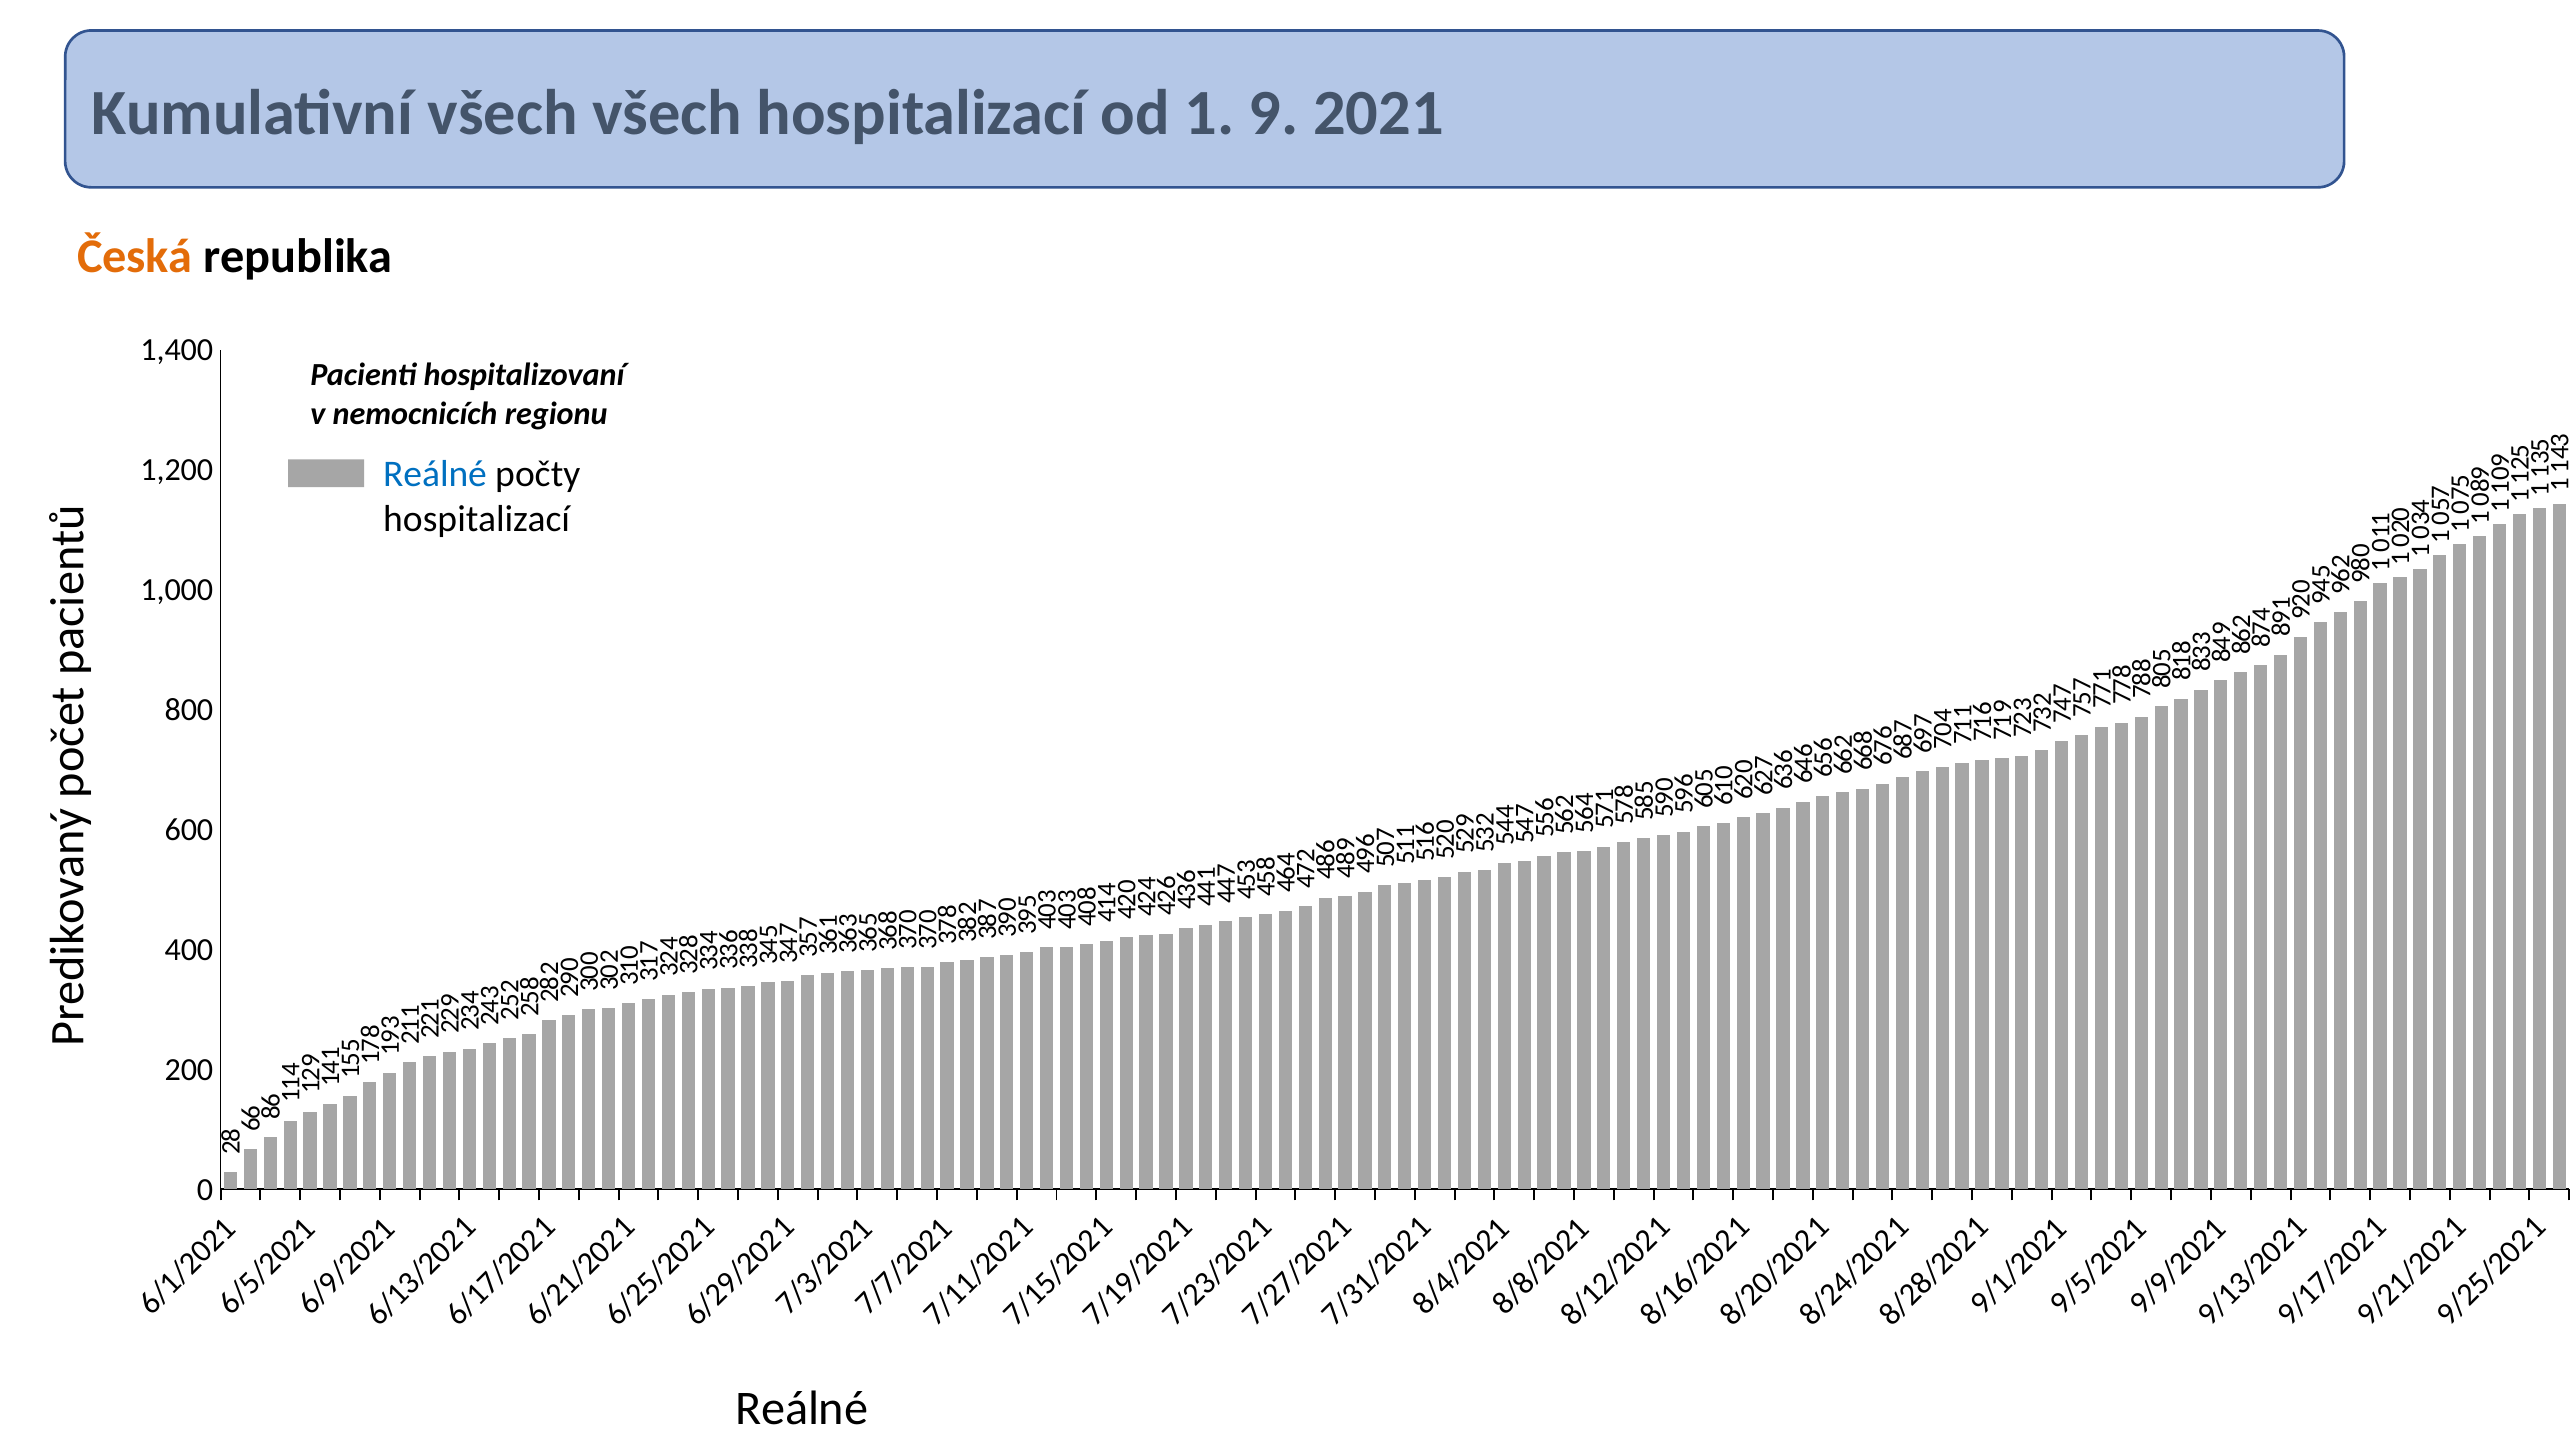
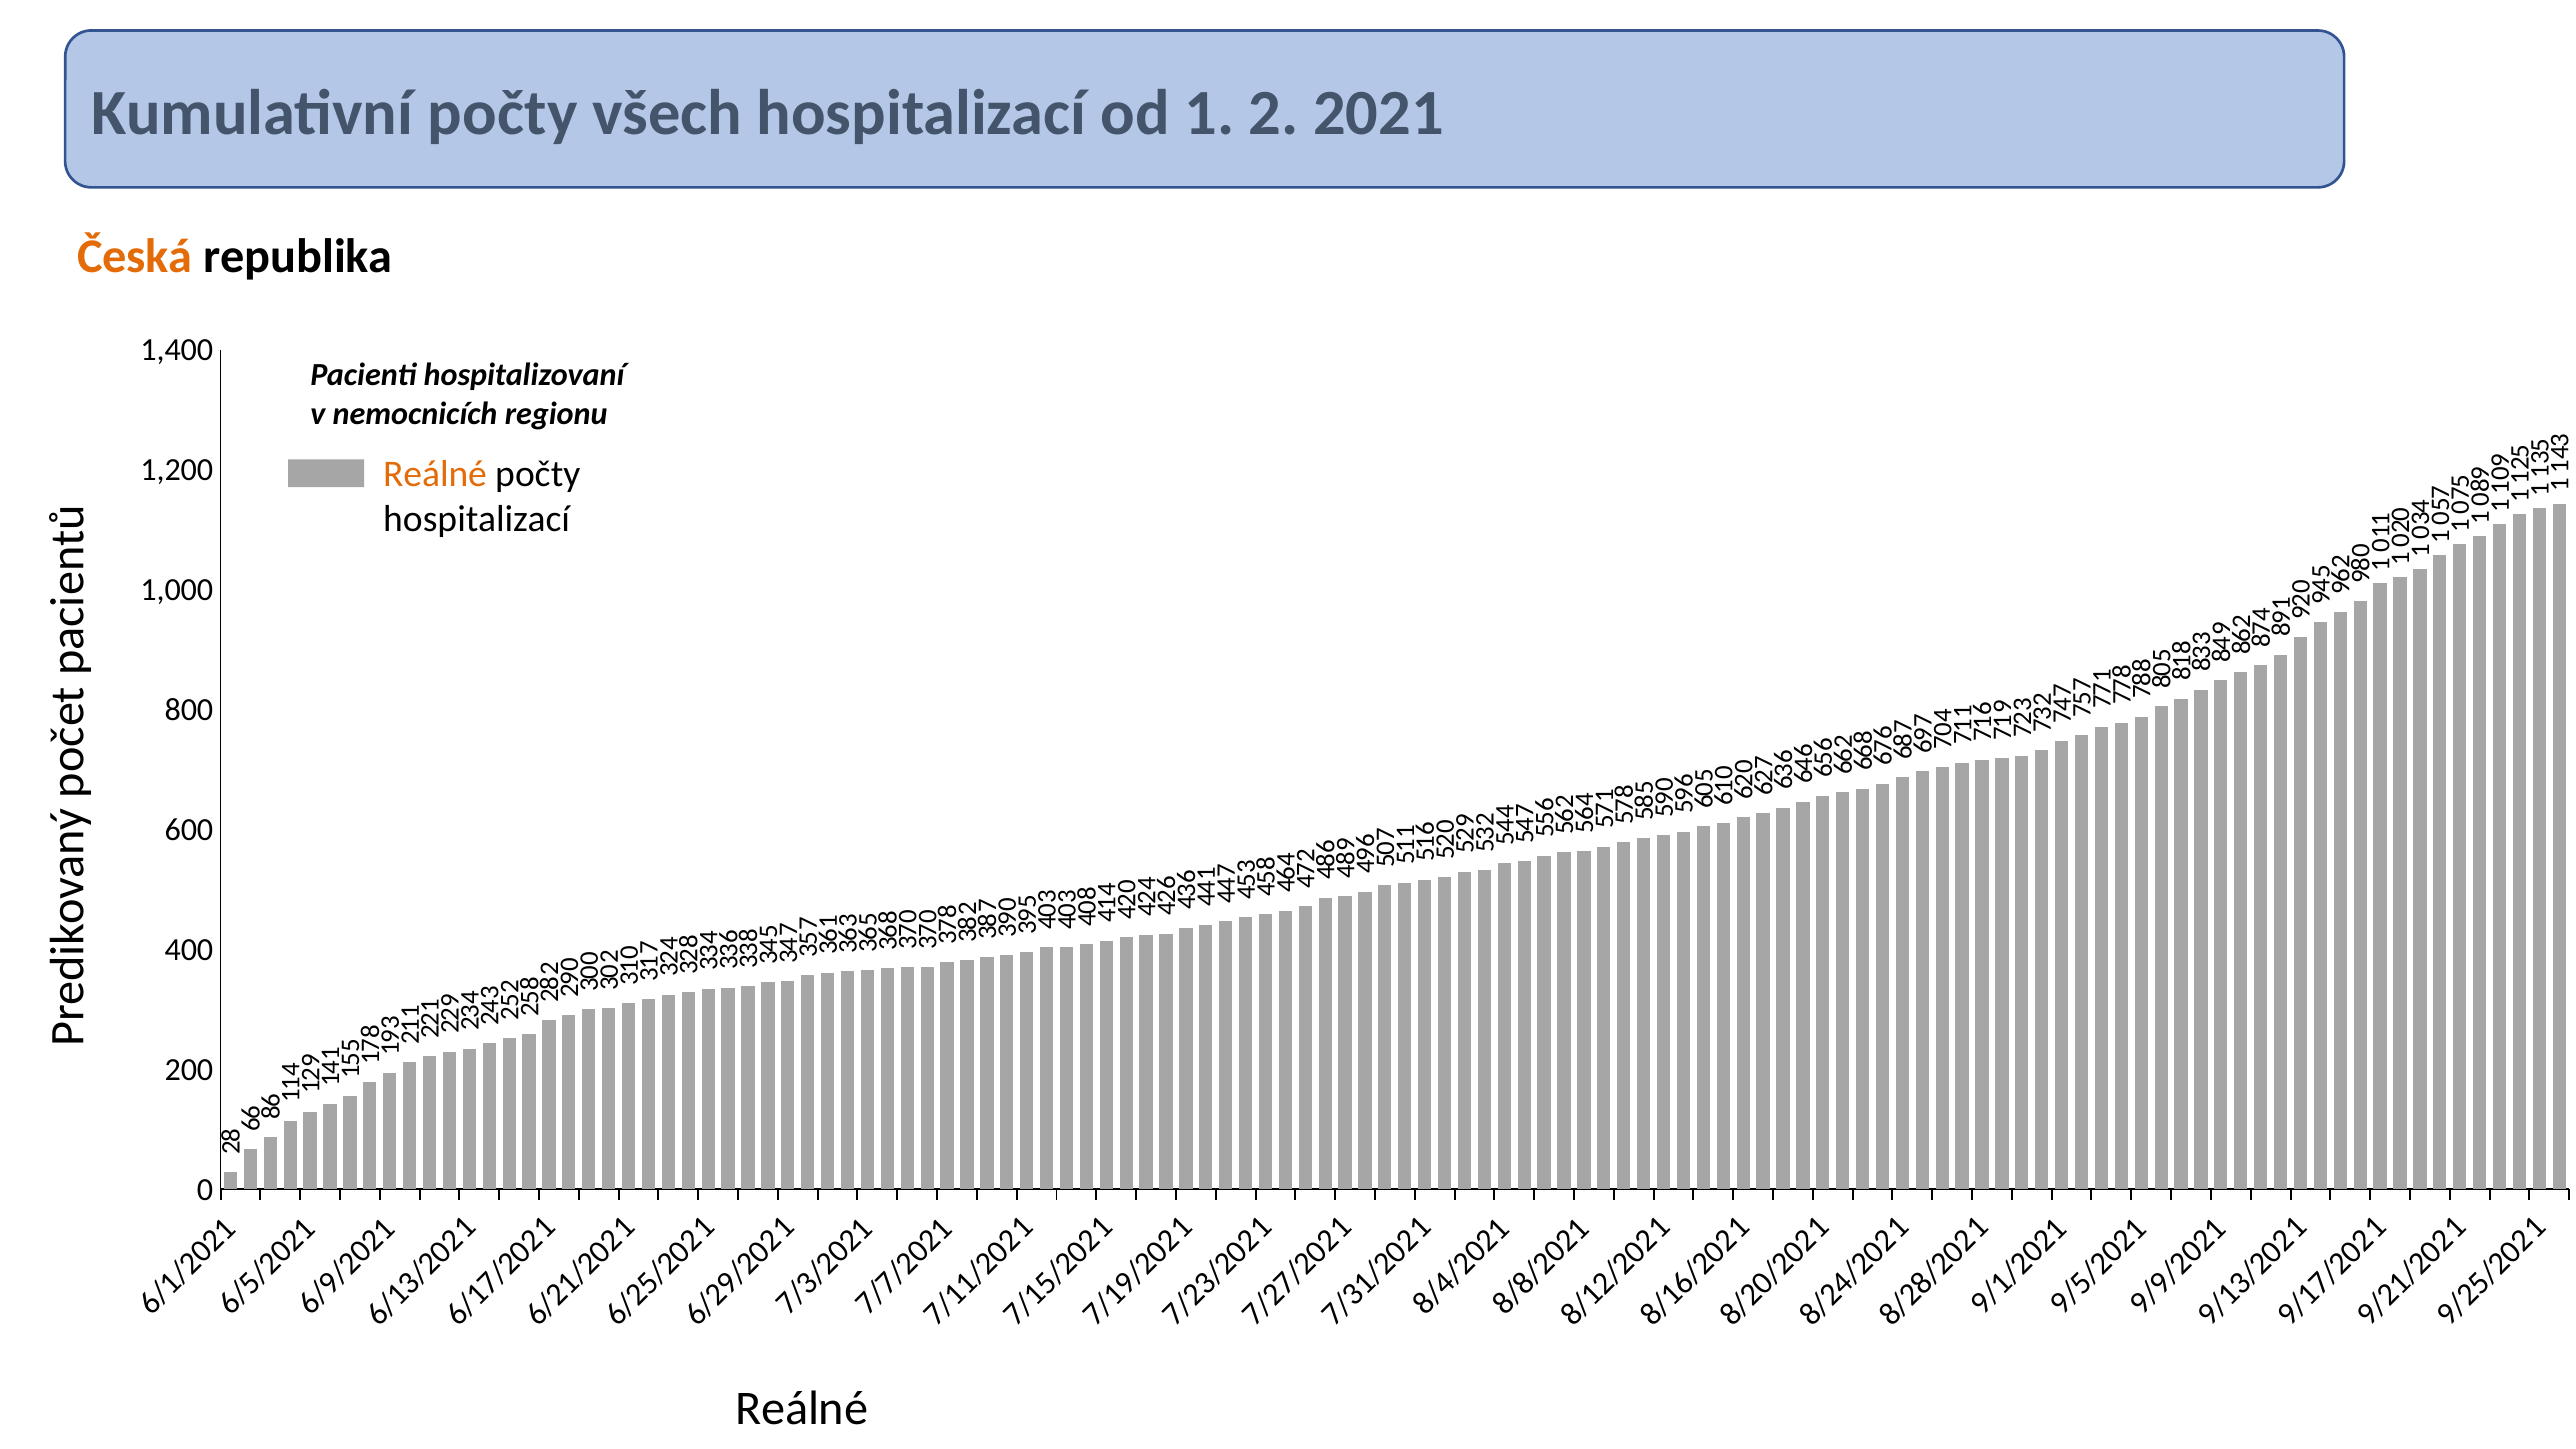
Kumulativní všech: všech -> počty (503, 113)
od 1 9: 9 -> 2 (1274, 113)
Reálné colour: blue -> orange (435, 474)
